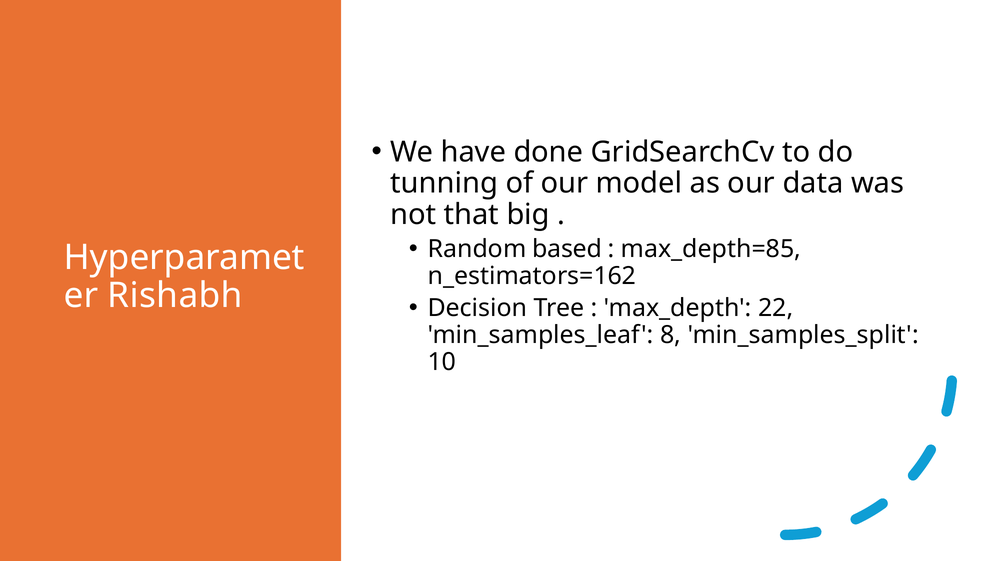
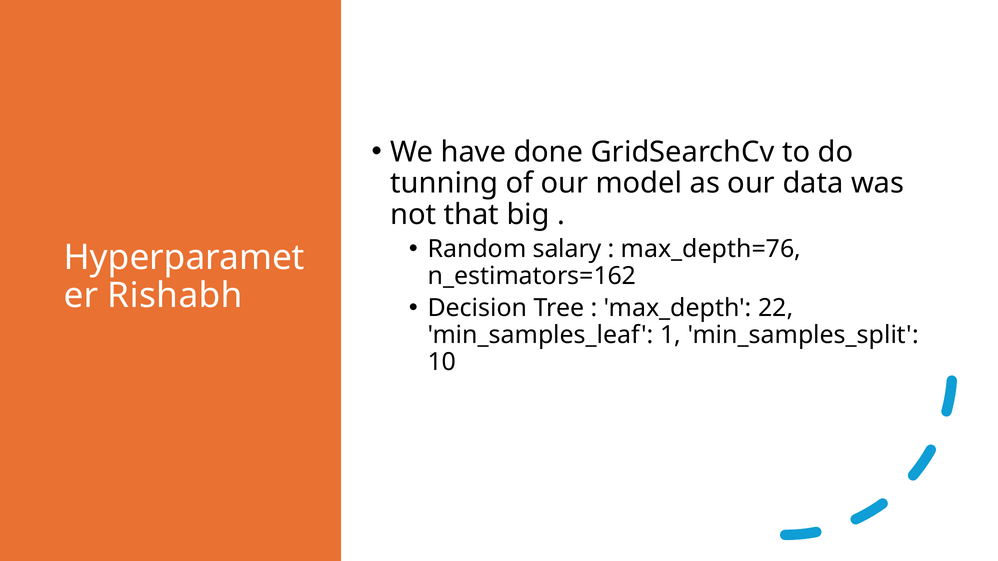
based: based -> salary (567, 249)
max_depth=85: max_depth=85 -> max_depth=76 (711, 249)
8: 8 -> 1 (671, 335)
